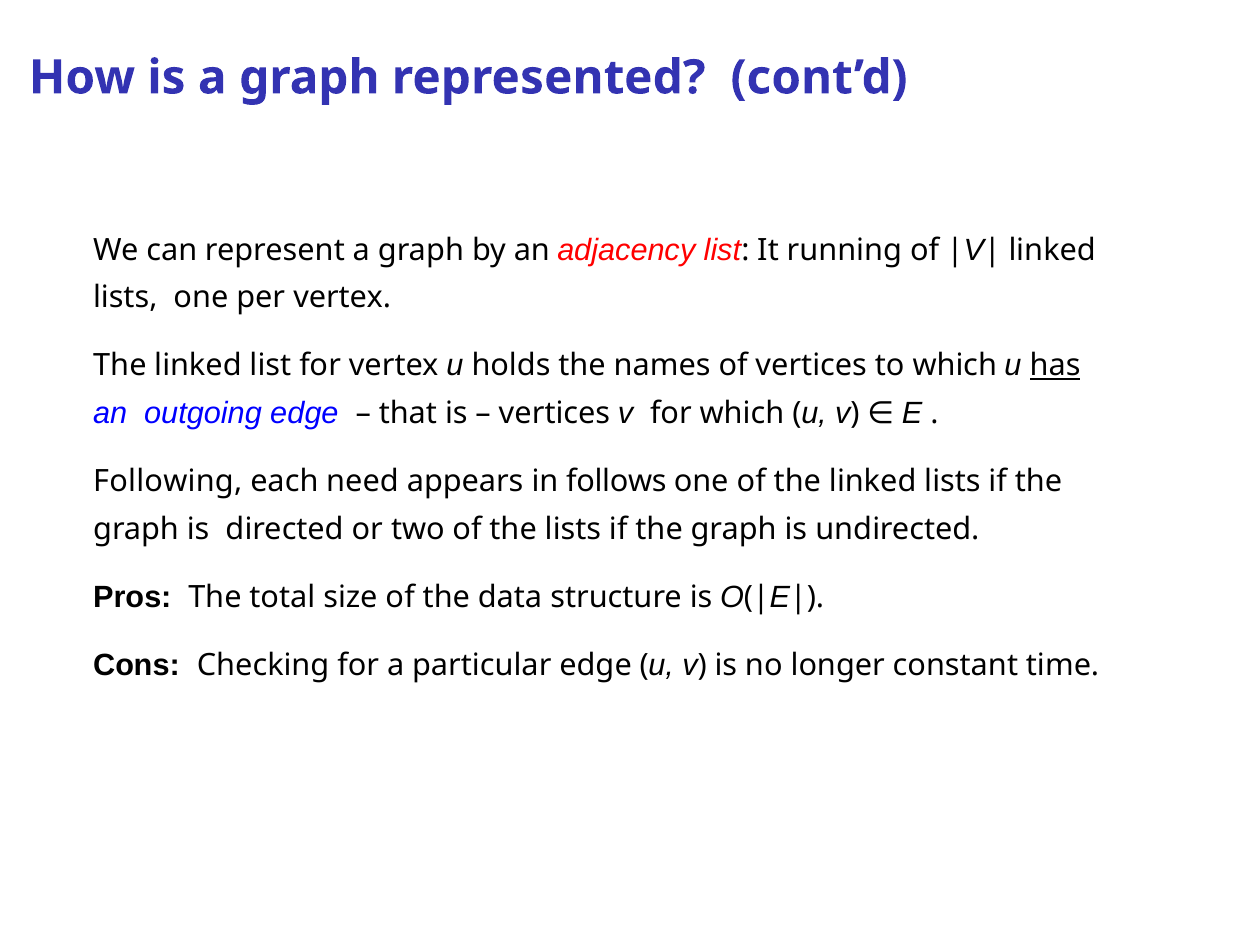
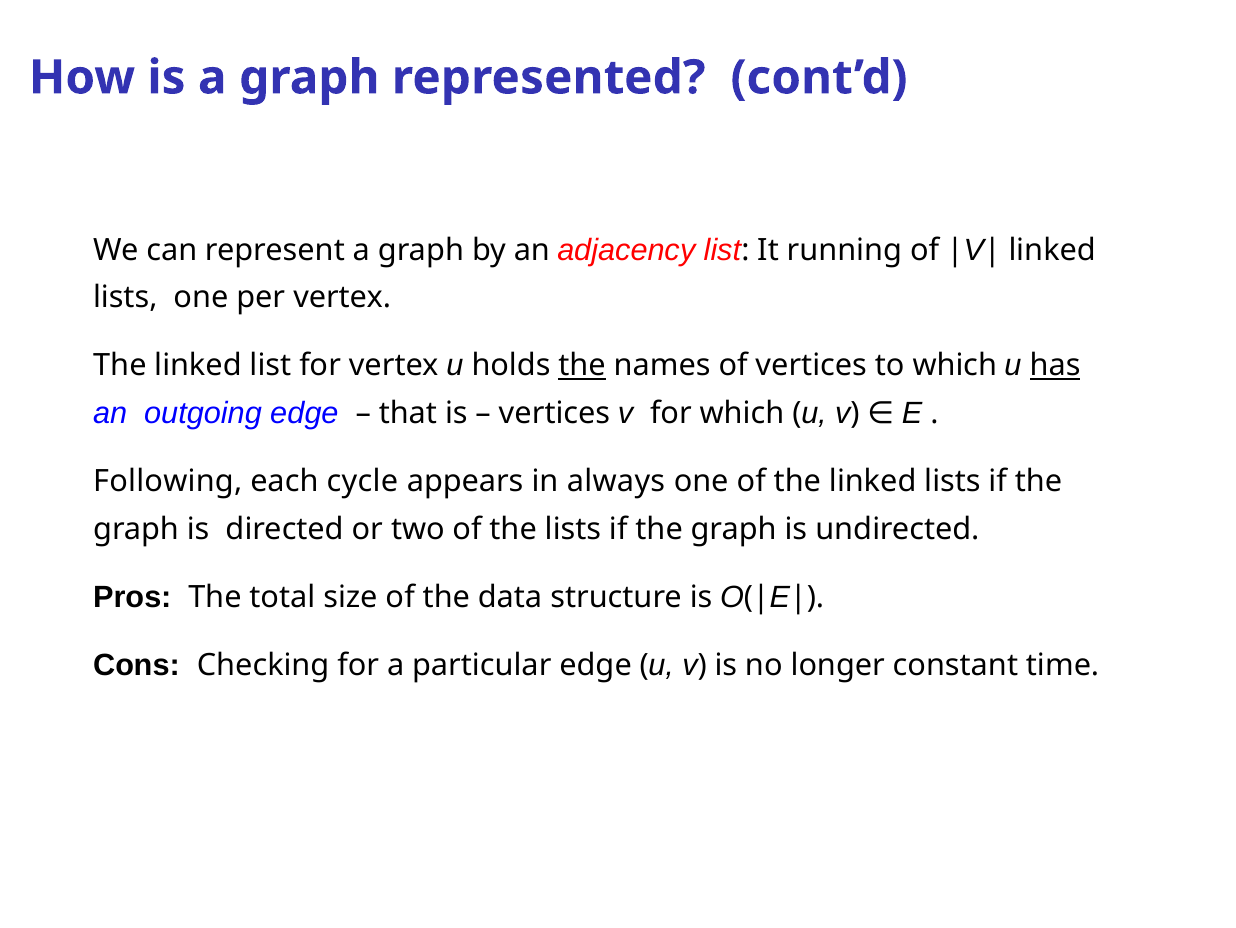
the underline: none -> present (582, 366)
need: need -> cycle (362, 481)
follows: follows -> always (616, 481)
